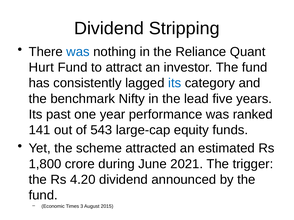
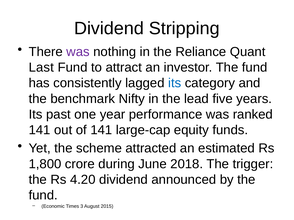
was colour: blue -> purple (78, 52)
Hurt: Hurt -> Last (41, 68)
of 543: 543 -> 141 (101, 130)
2021: 2021 -> 2018 (187, 164)
